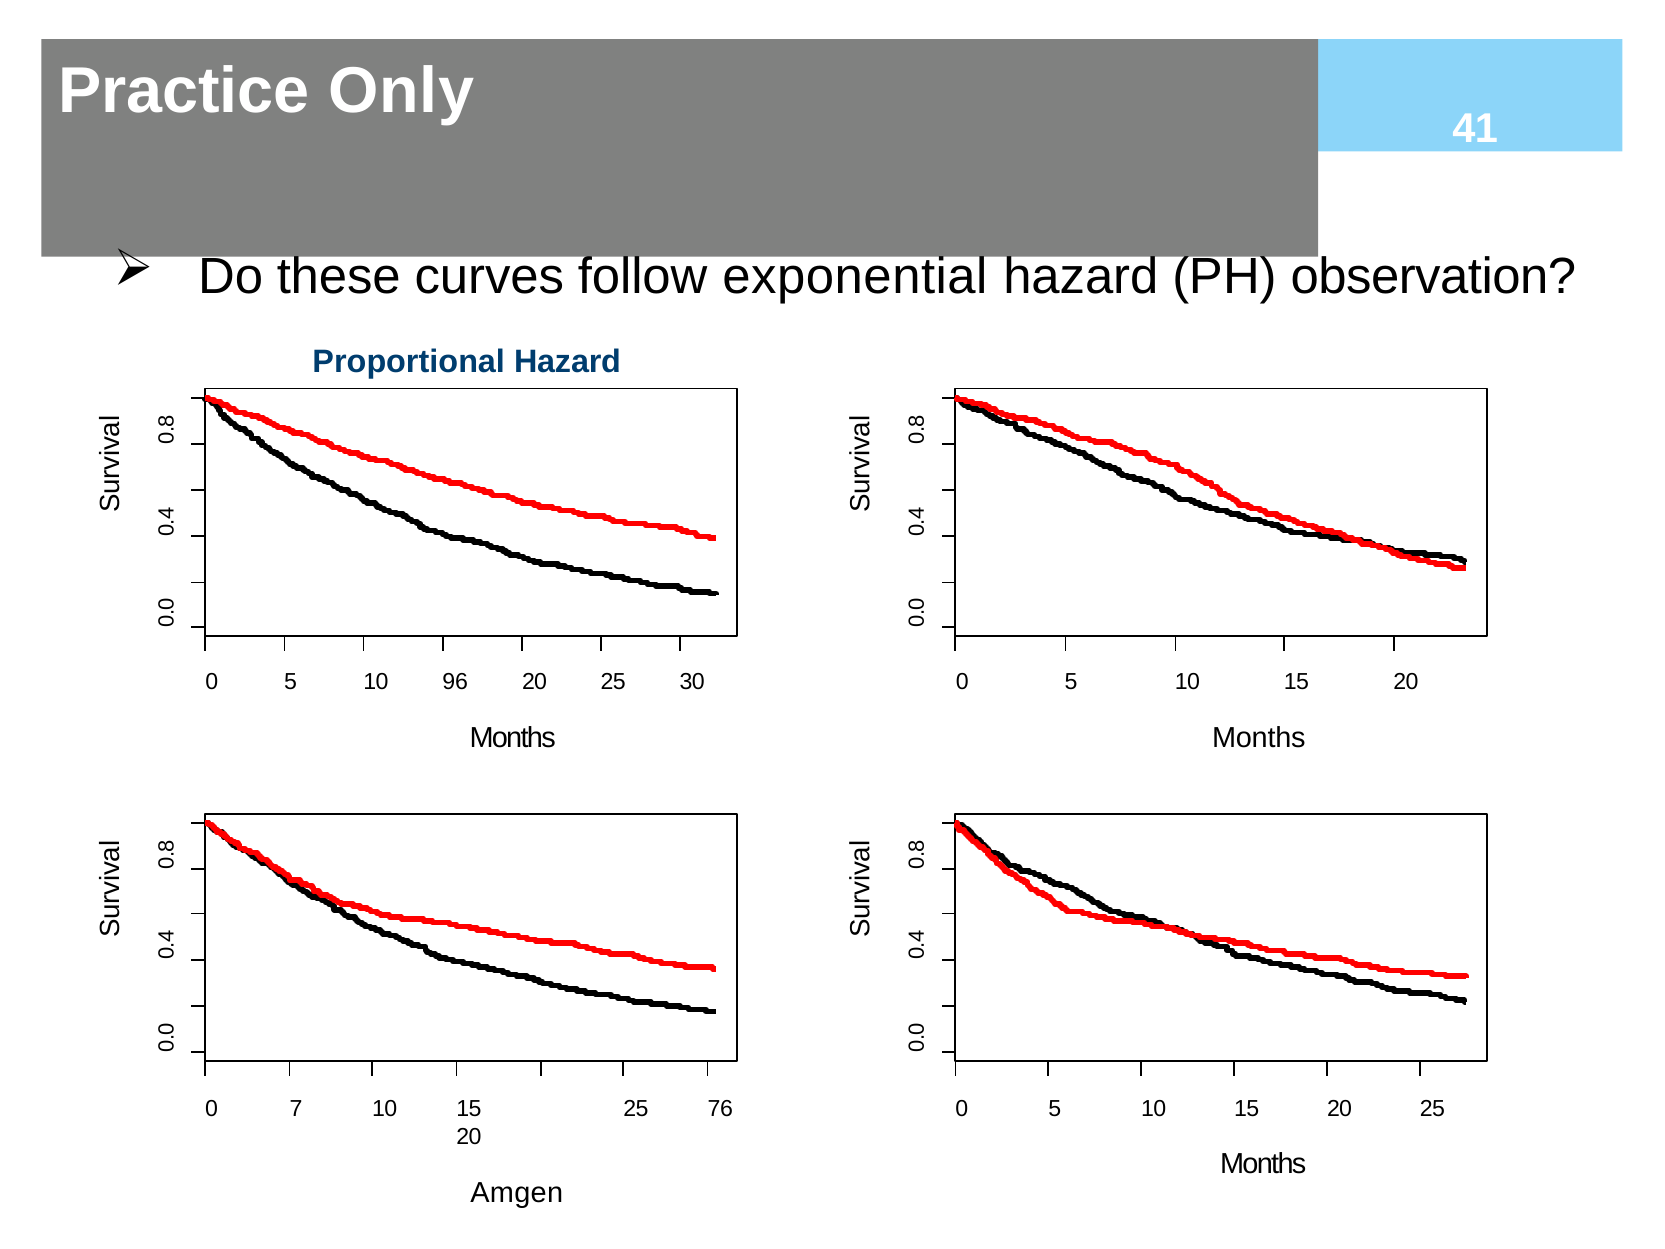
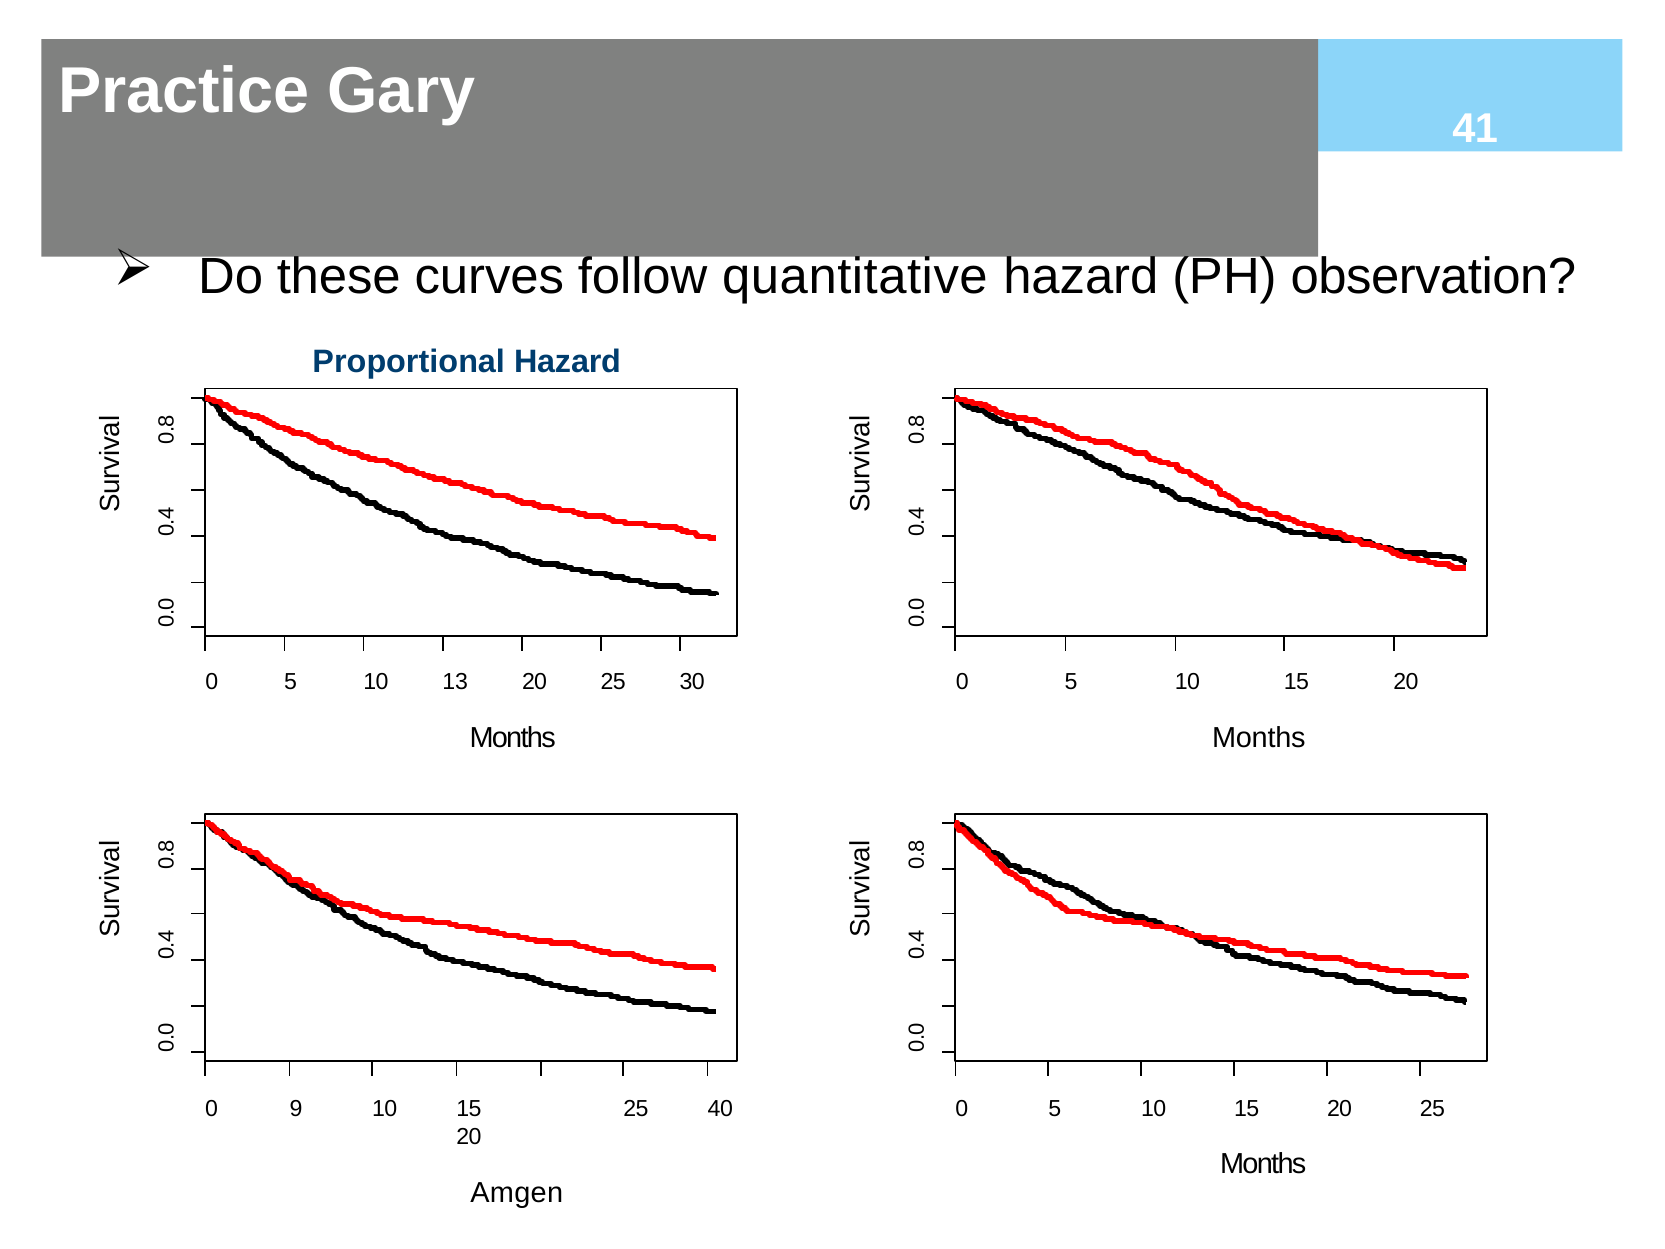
Only: Only -> Gary (402, 92)
exponential: exponential -> quantitative (855, 277)
96: 96 -> 13 (455, 682)
7: 7 -> 9 (296, 1109)
76: 76 -> 40 (720, 1109)
